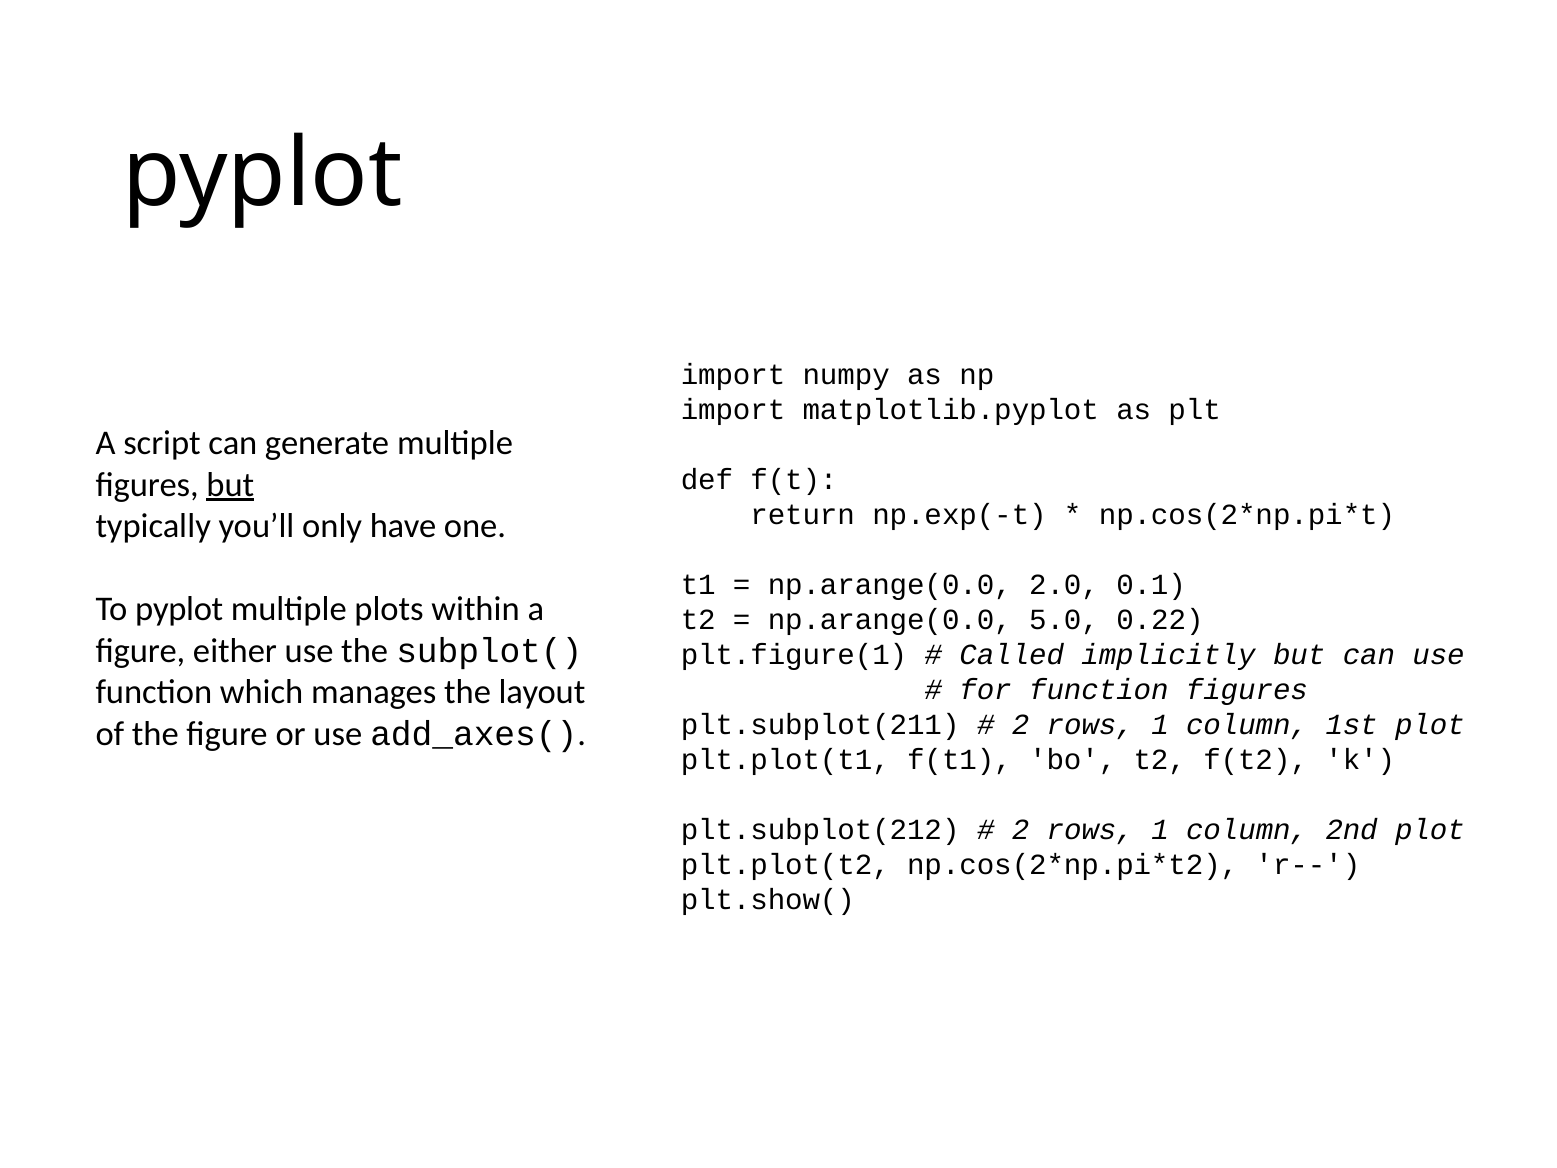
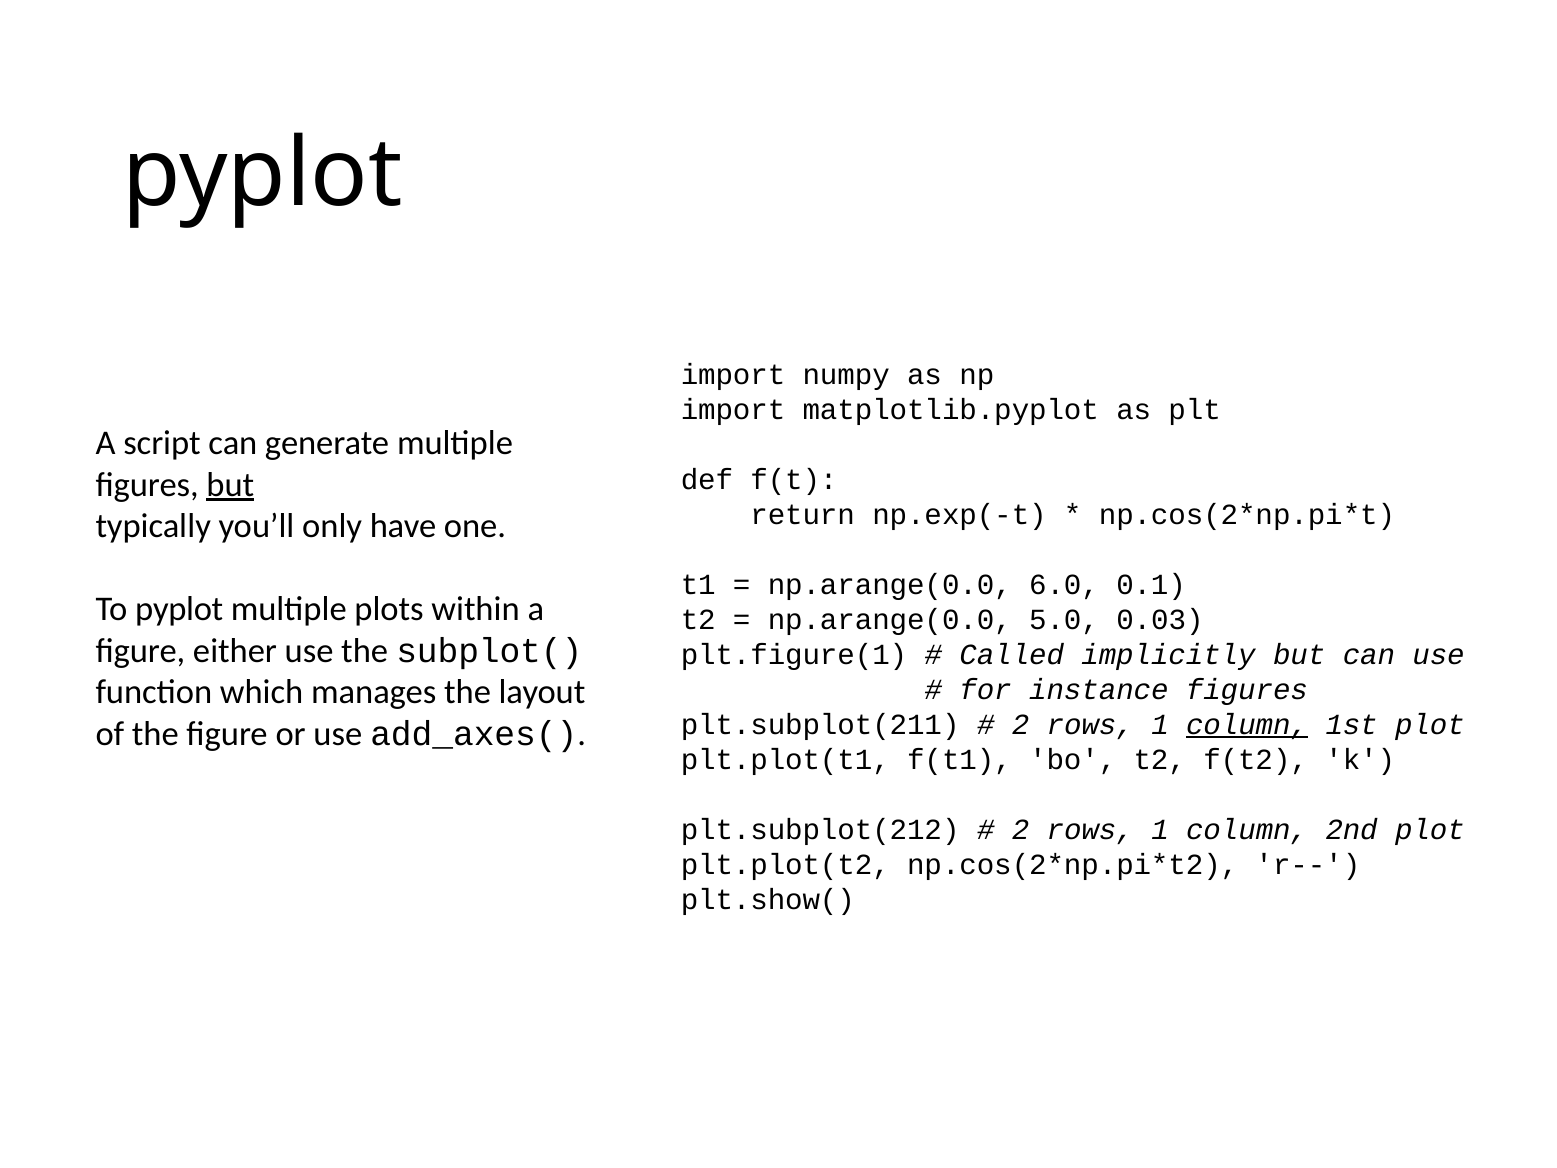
2.0: 2.0 -> 6.0 (1064, 585)
0.22: 0.22 -> 0.03 (1160, 620)
for function: function -> instance (1099, 690)
column underline: none -> present (1247, 725)
